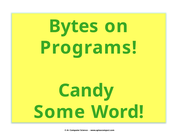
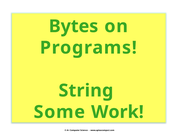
Candy: Candy -> String (86, 91)
Word: Word -> Work (117, 112)
